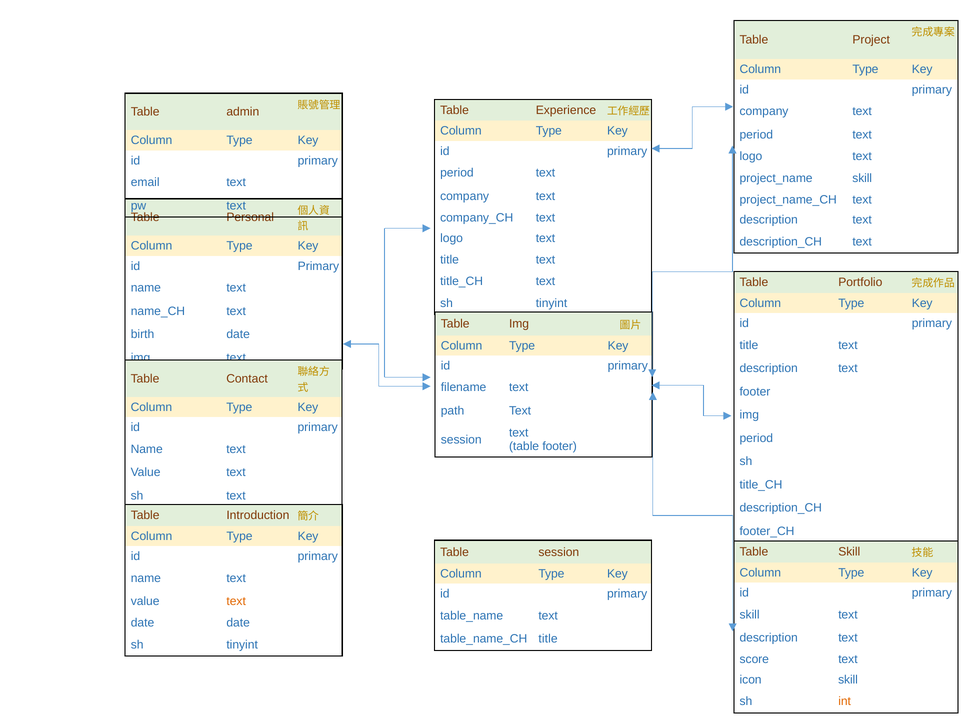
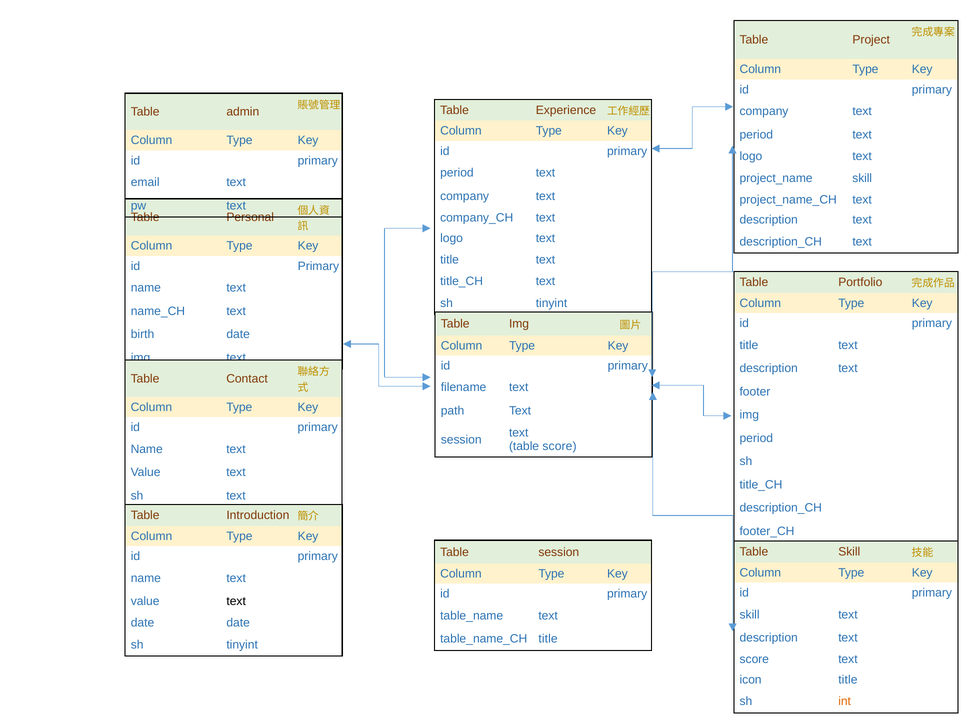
table footer: footer -> score (560, 446)
text colour: orange -> black (236, 601)
icon skill: skill -> title (848, 679)
